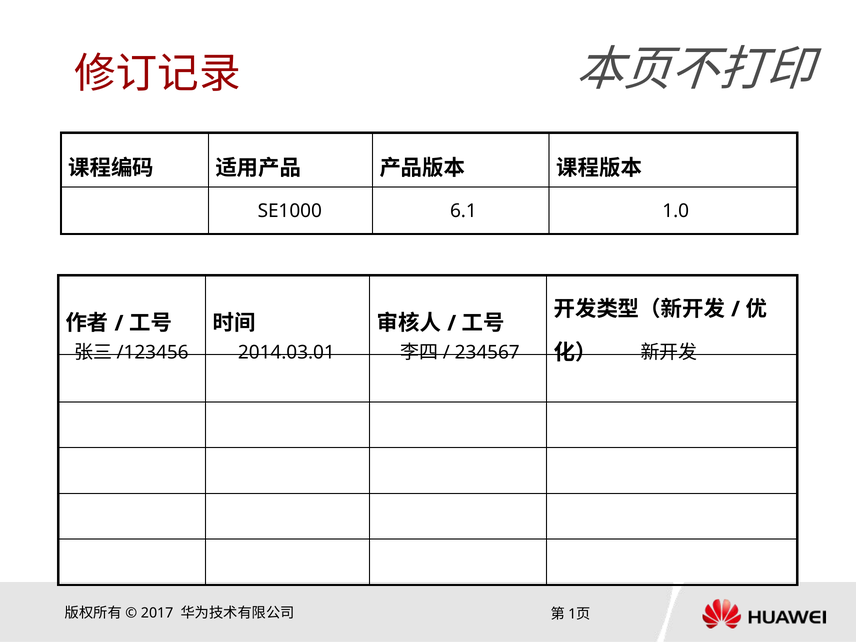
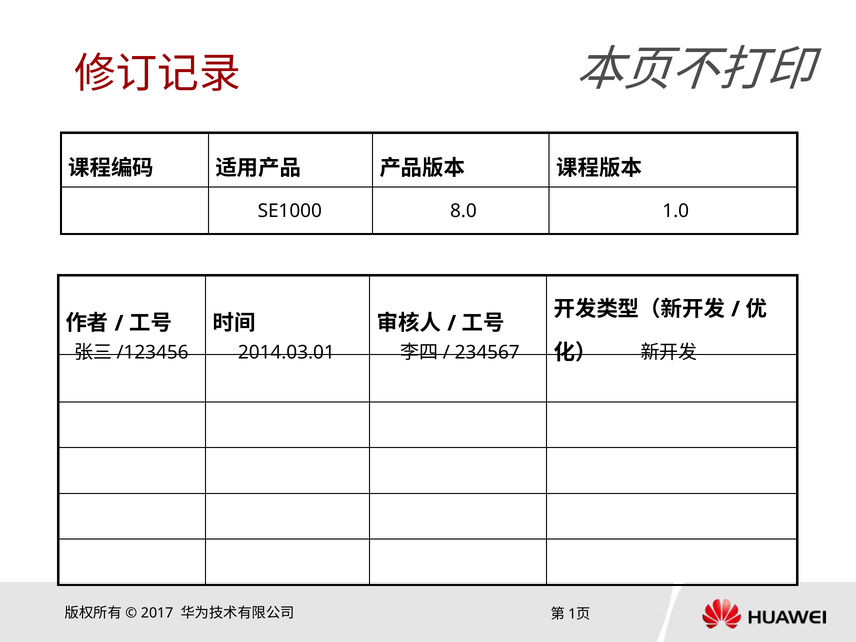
6.1: 6.1 -> 8.0 (463, 211)
